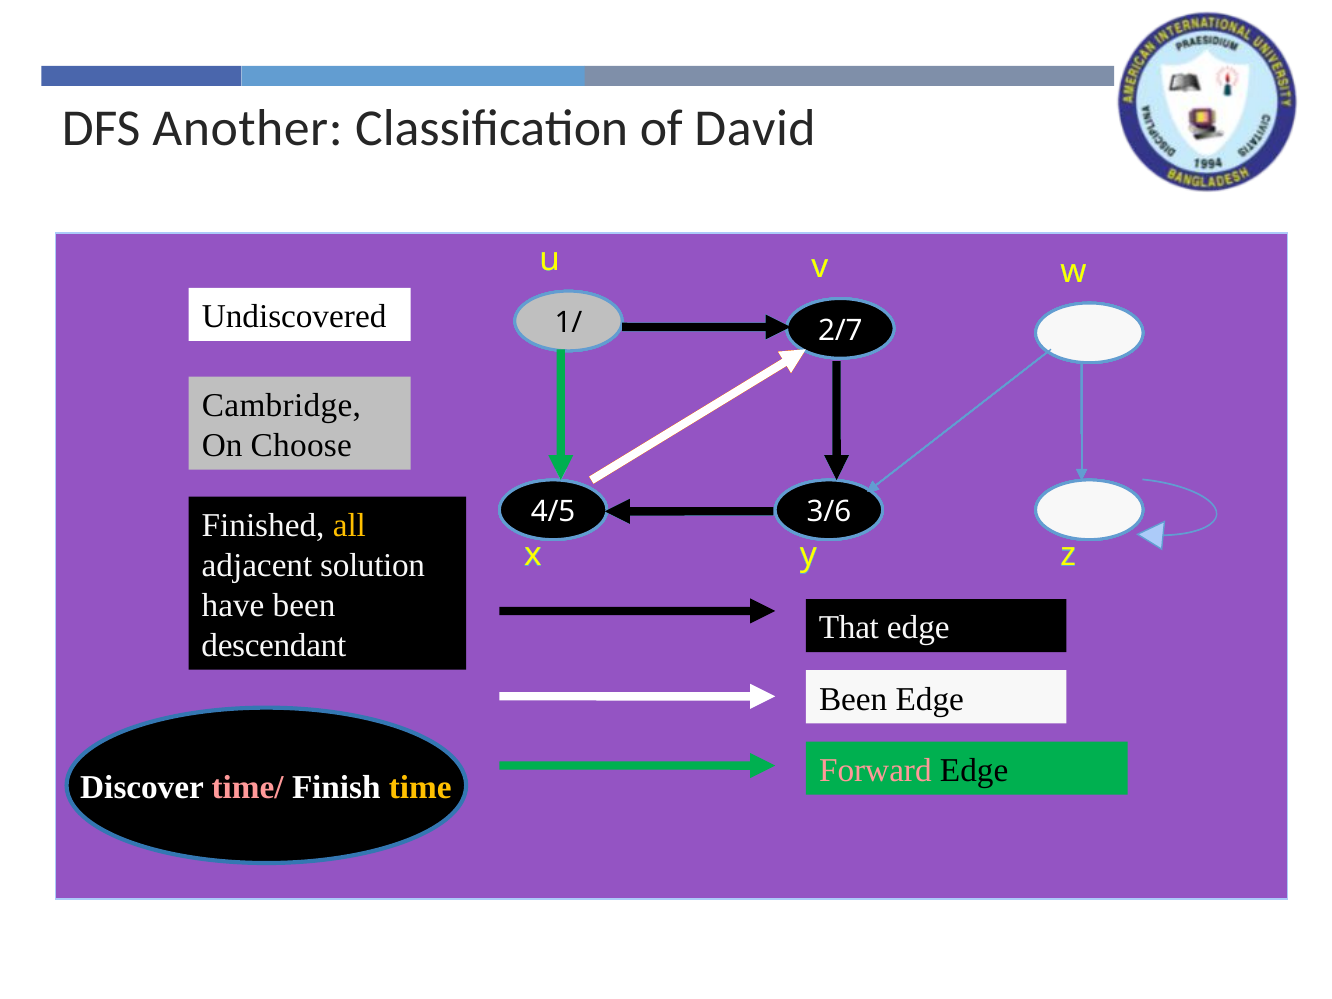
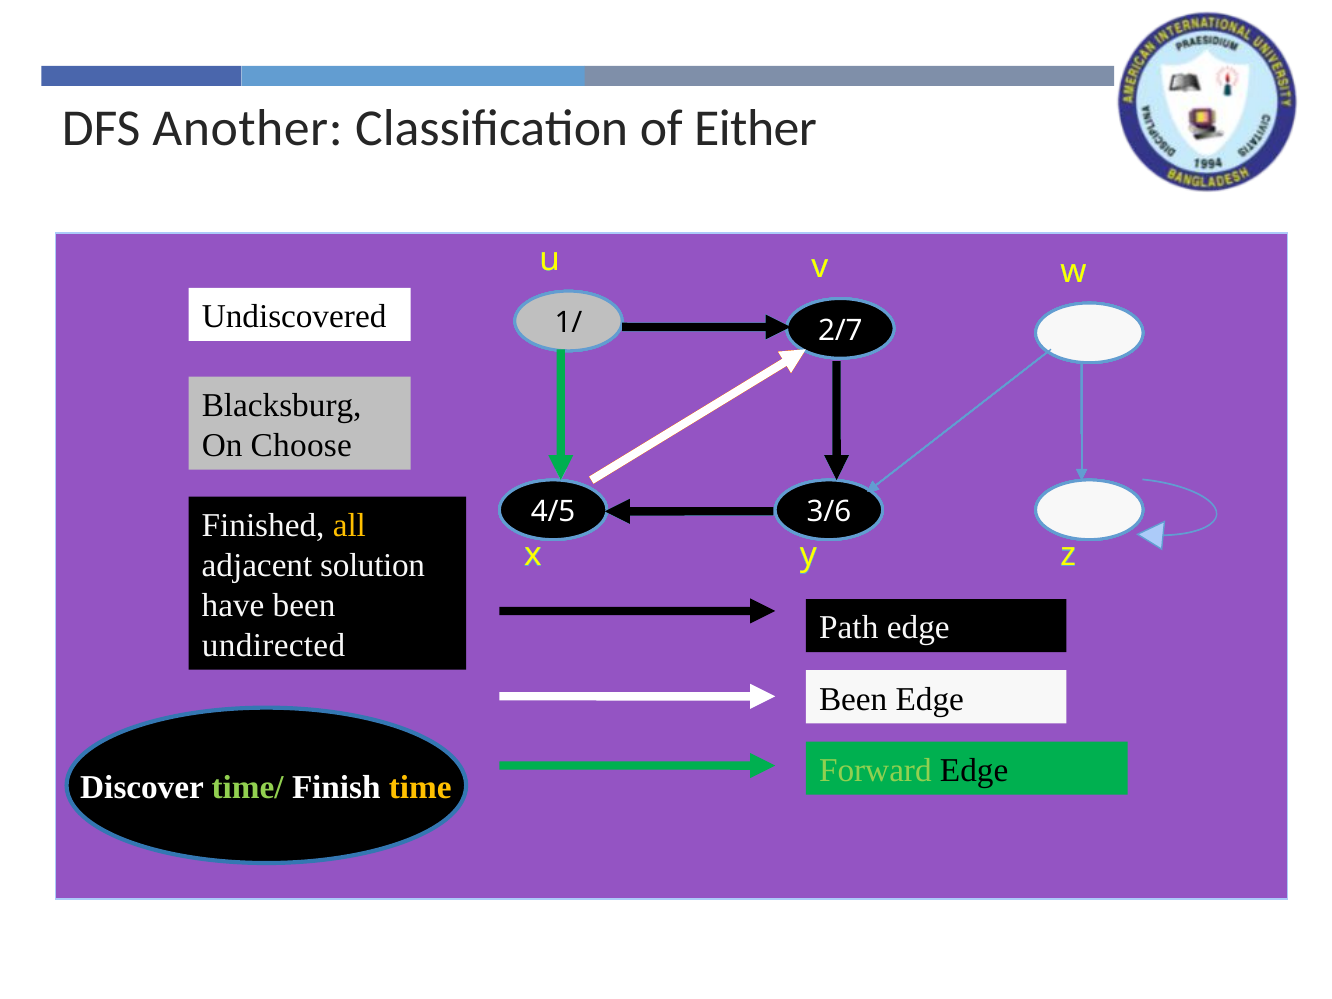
David: David -> Either (756, 128)
Cambridge: Cambridge -> Blacksburg (282, 405)
That: That -> Path (849, 628)
descendant: descendant -> undirected (274, 645)
Forward colour: pink -> light green (875, 771)
time/ colour: pink -> light green (248, 788)
